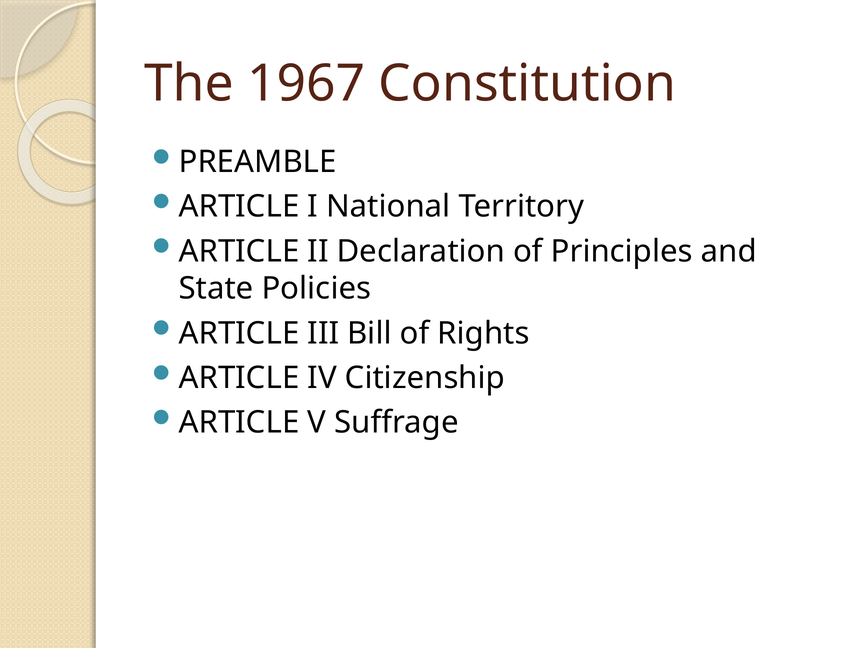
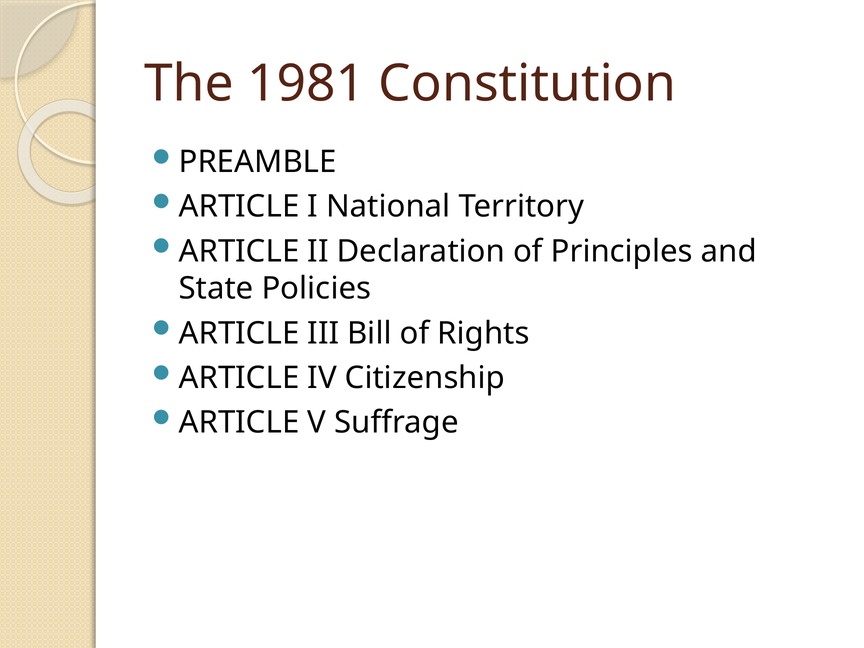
1967: 1967 -> 1981 (306, 84)
